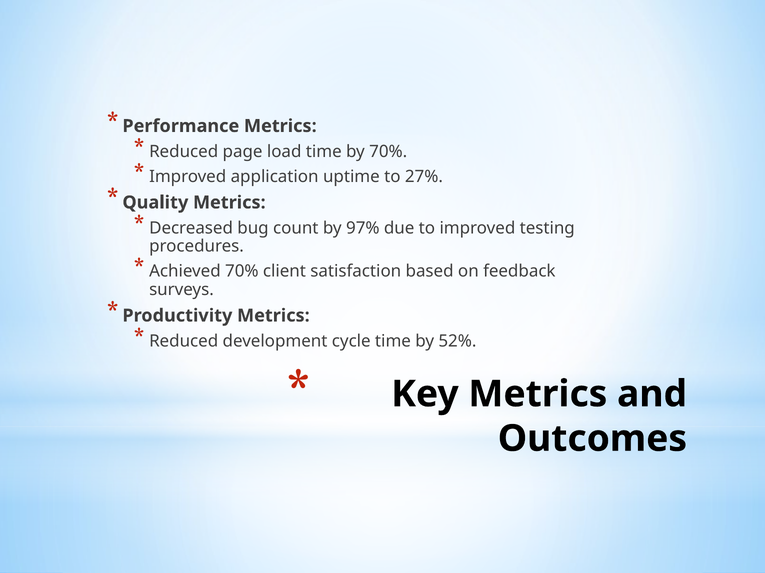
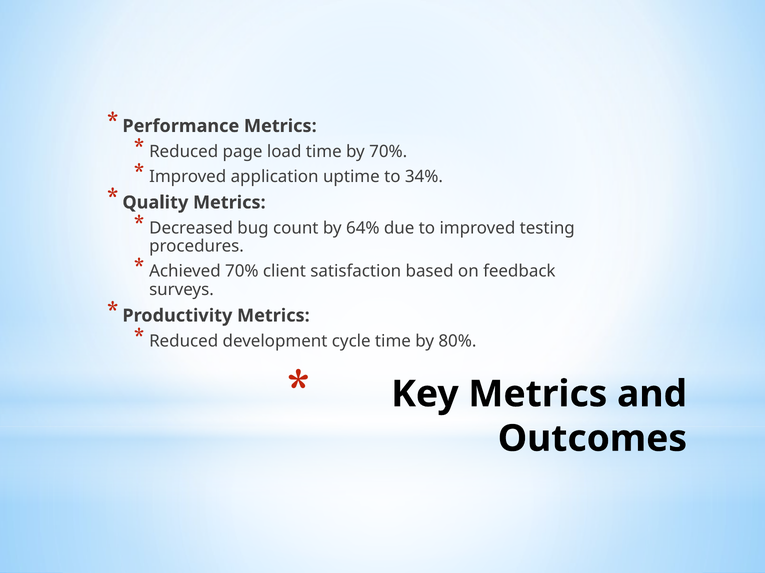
27%: 27% -> 34% (424, 177)
97%: 97% -> 64% (363, 228)
52%: 52% -> 80% (457, 341)
